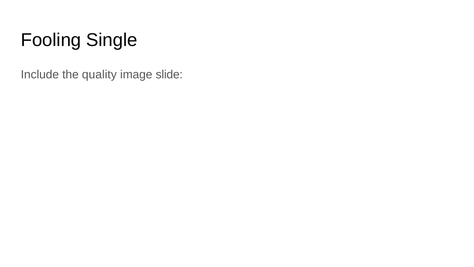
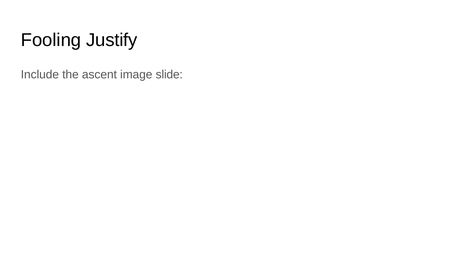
Single: Single -> Justify (112, 40)
quality: quality -> ascent (99, 75)
